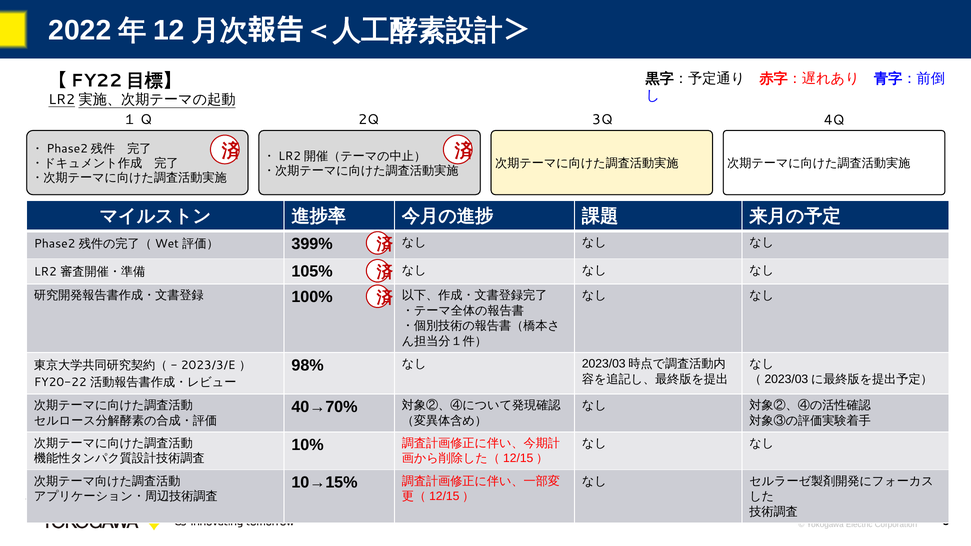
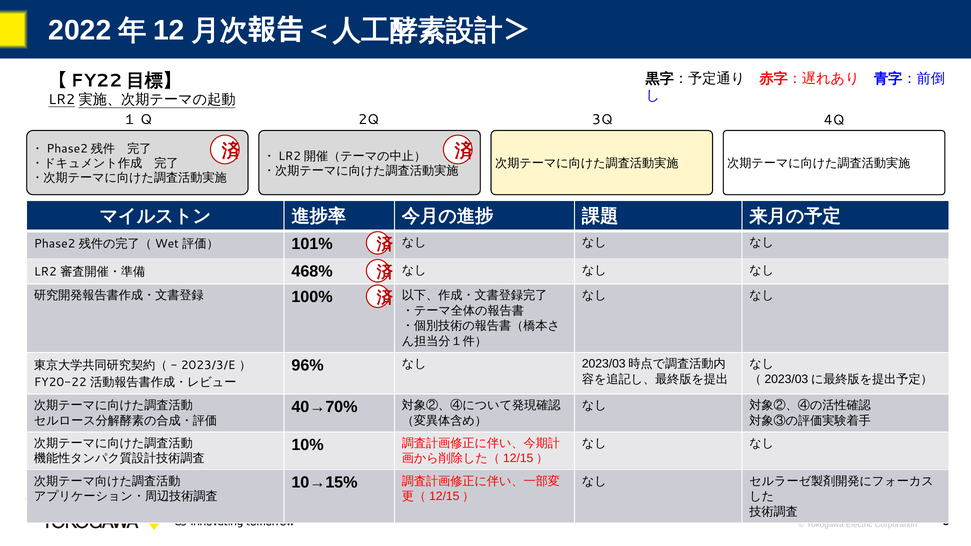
399%: 399% -> 101% (312, 244)
105%: 105% -> 468% (312, 272)
98%: 98% -> 96% (308, 365)
